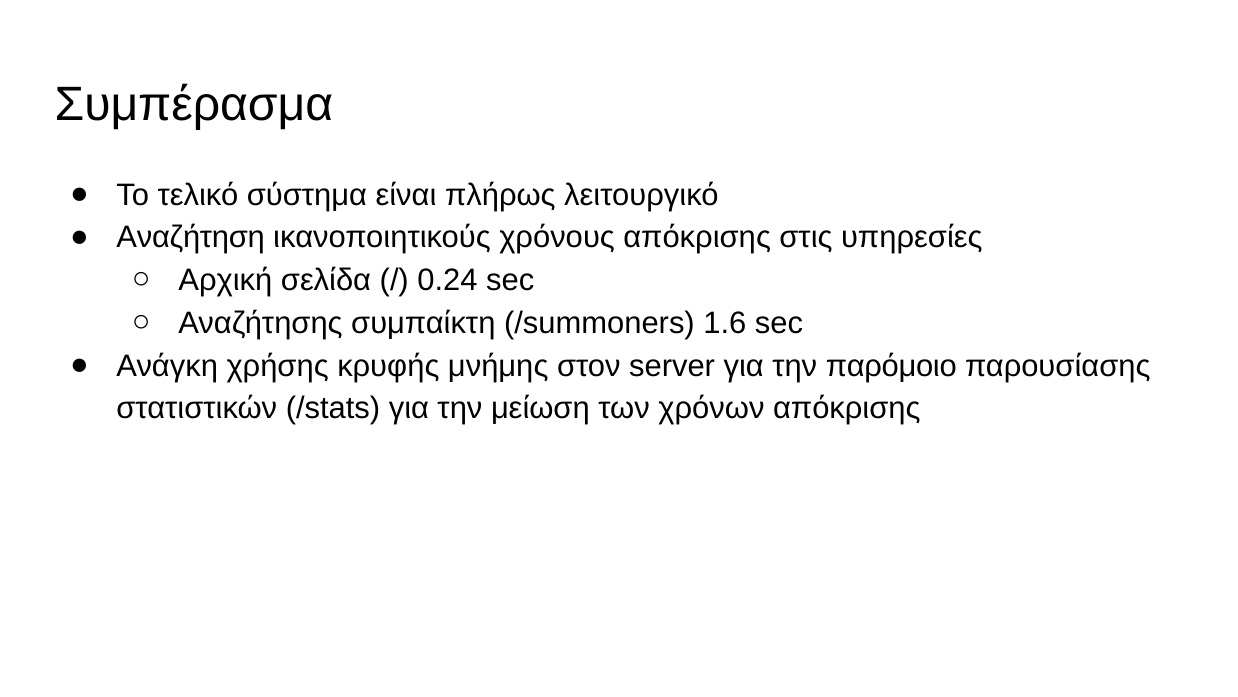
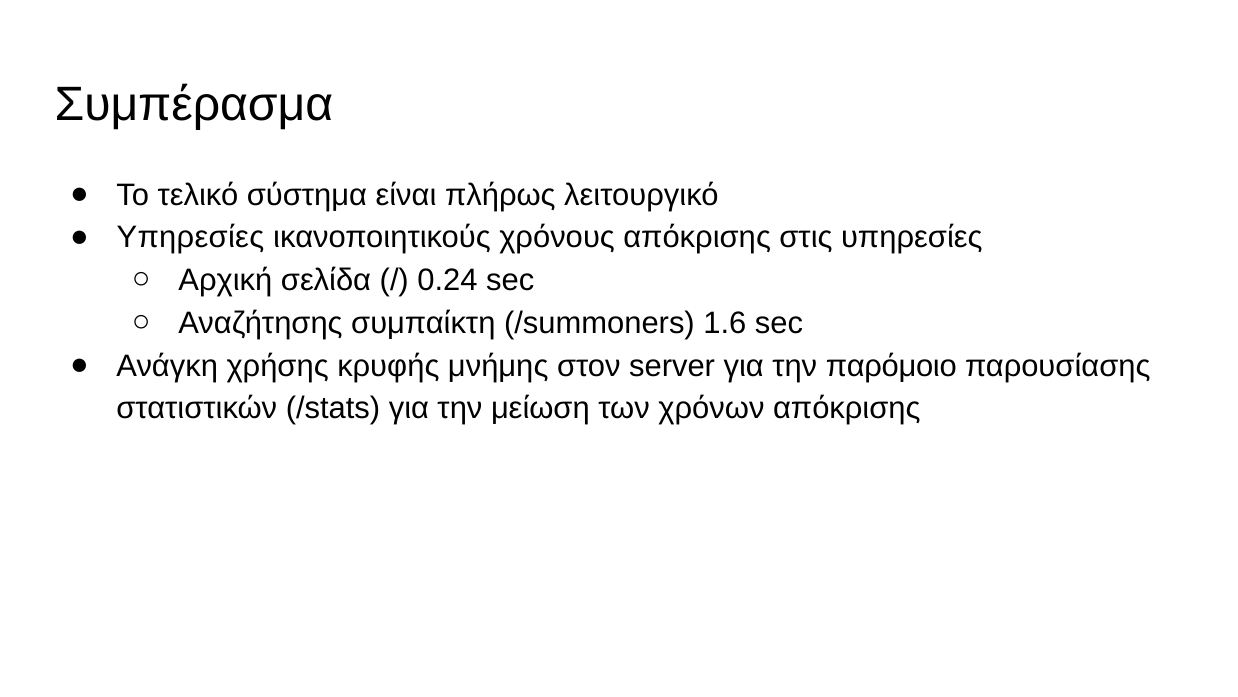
Αναζήτηση: Αναζήτηση -> Υπηρεσίες (190, 237)
